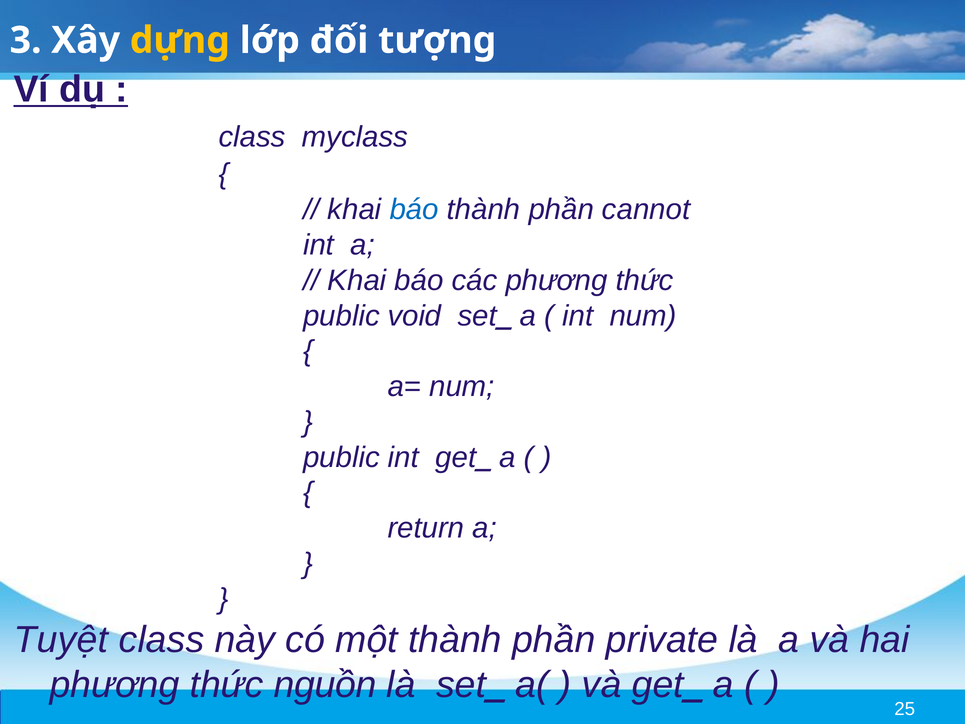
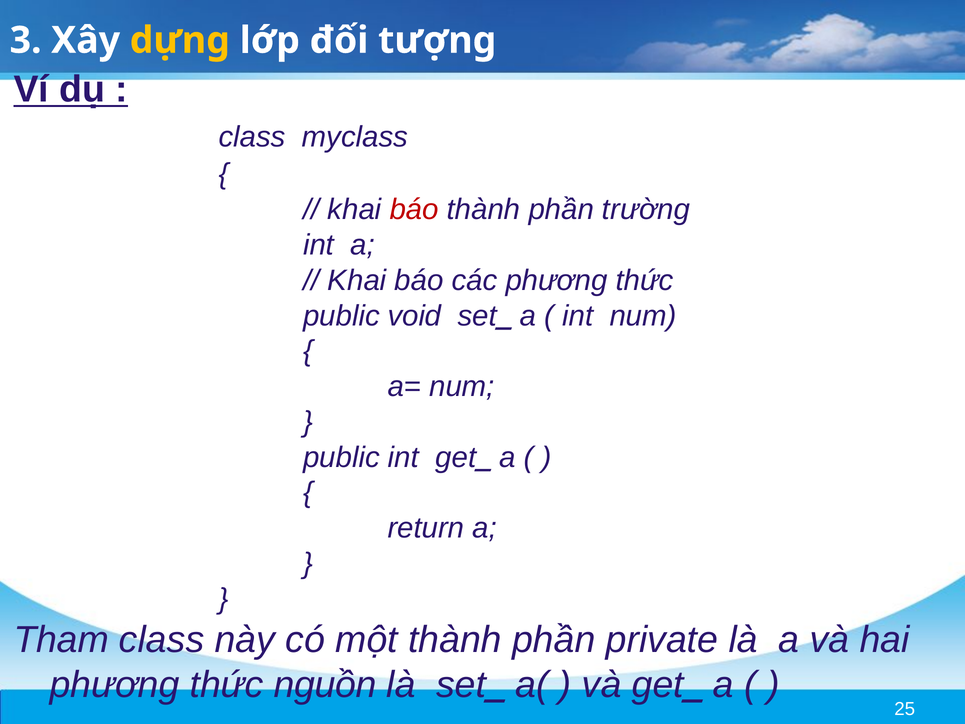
báo colour: blue -> red (414, 210)
cannot: cannot -> trường (646, 210)
Tuyệt: Tuyệt -> Tham (61, 639)
